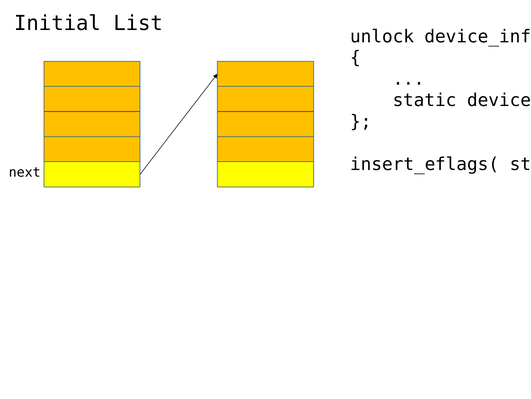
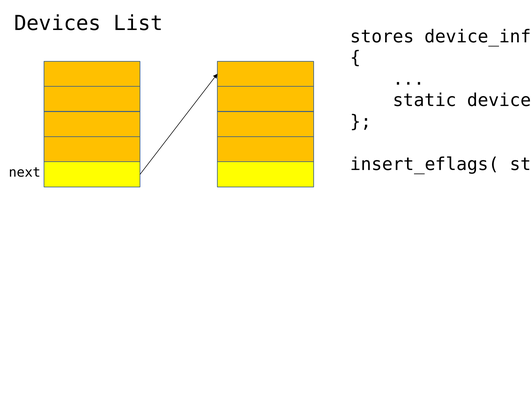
Initial: Initial -> Devices (58, 23)
unlock: unlock -> stores (382, 36)
